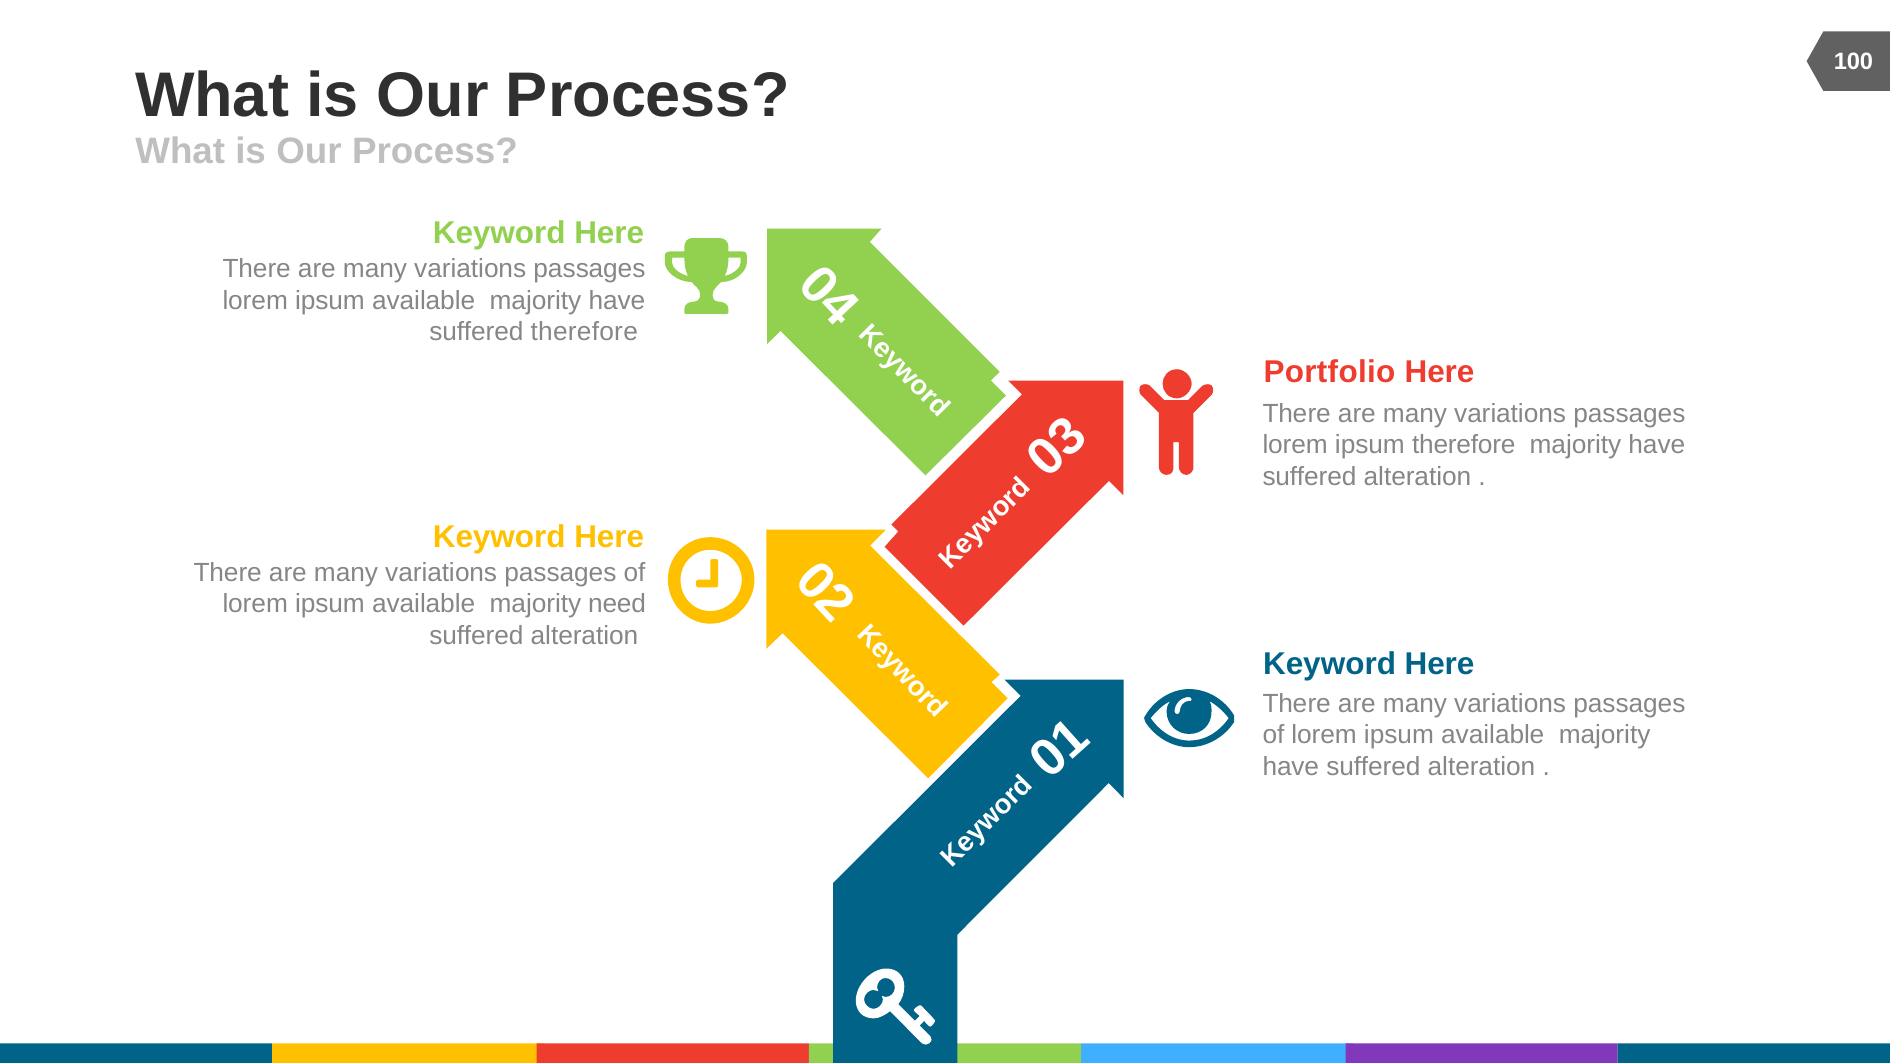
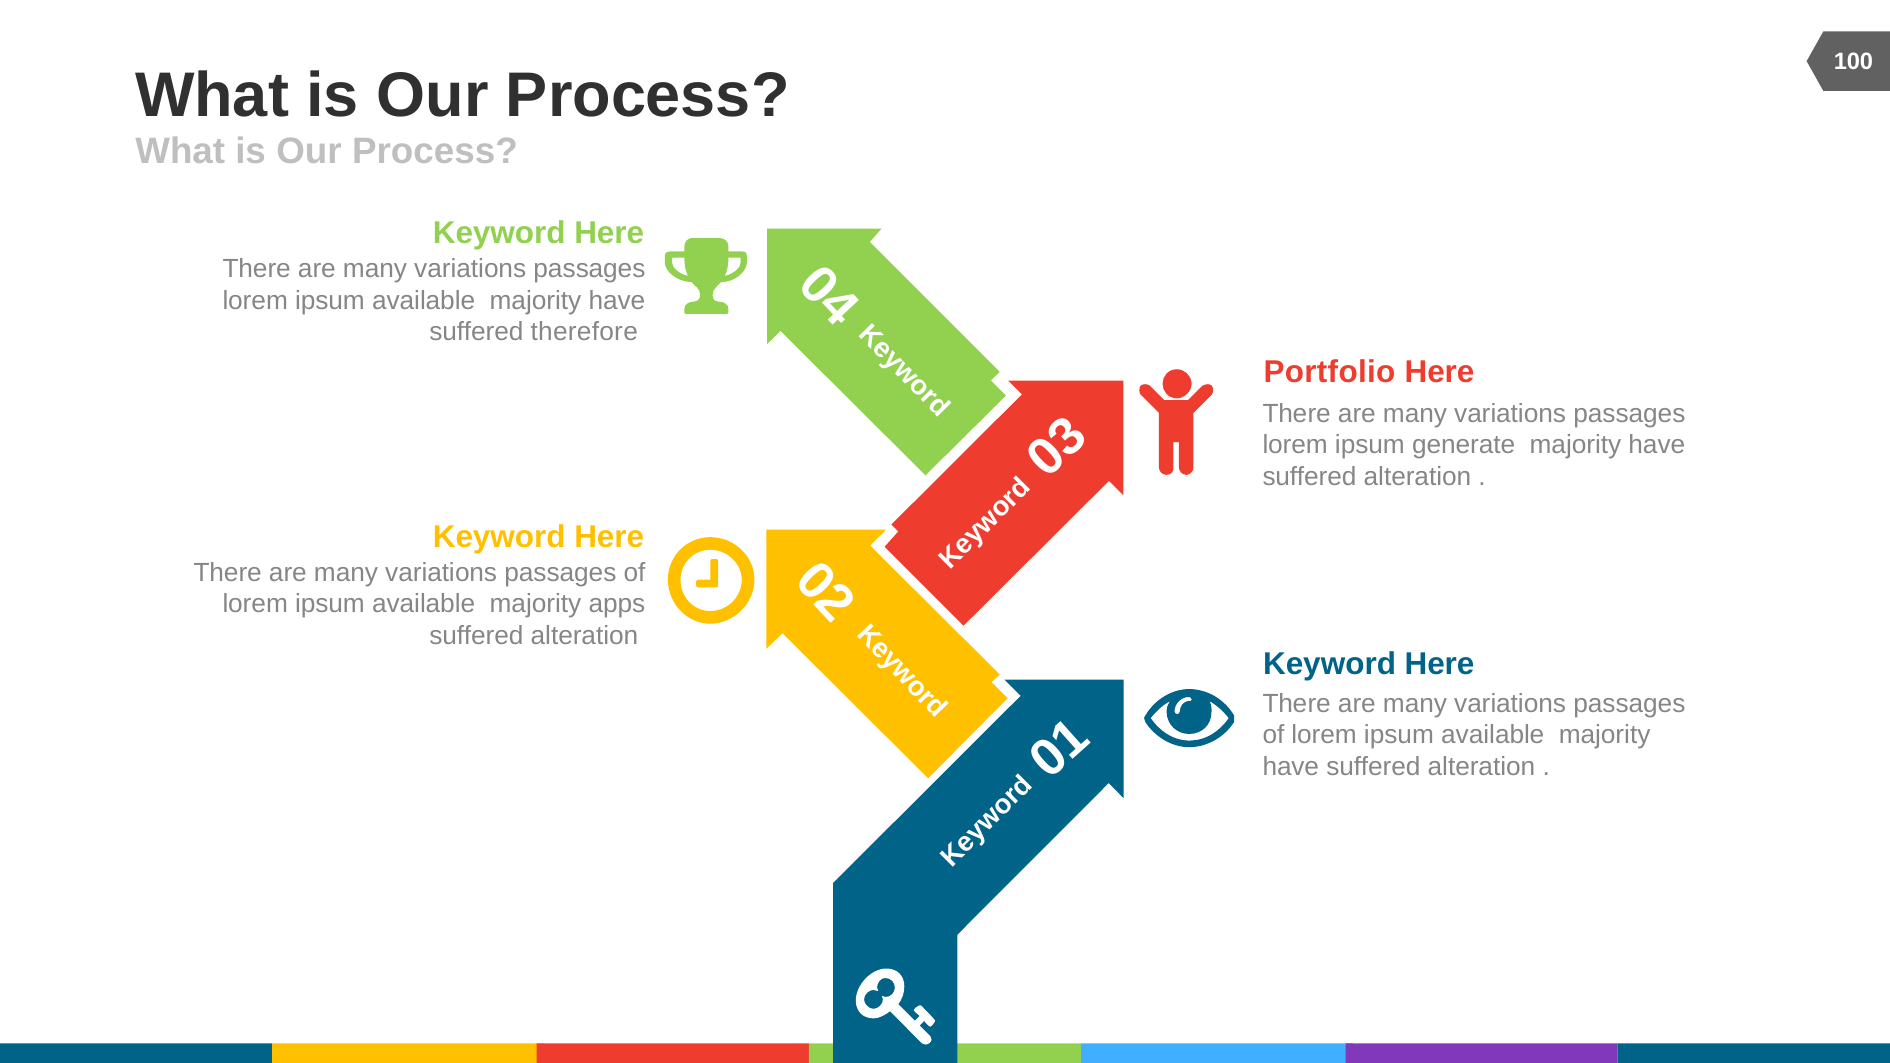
ipsum therefore: therefore -> generate (1464, 445)
need: need -> apps (617, 604)
